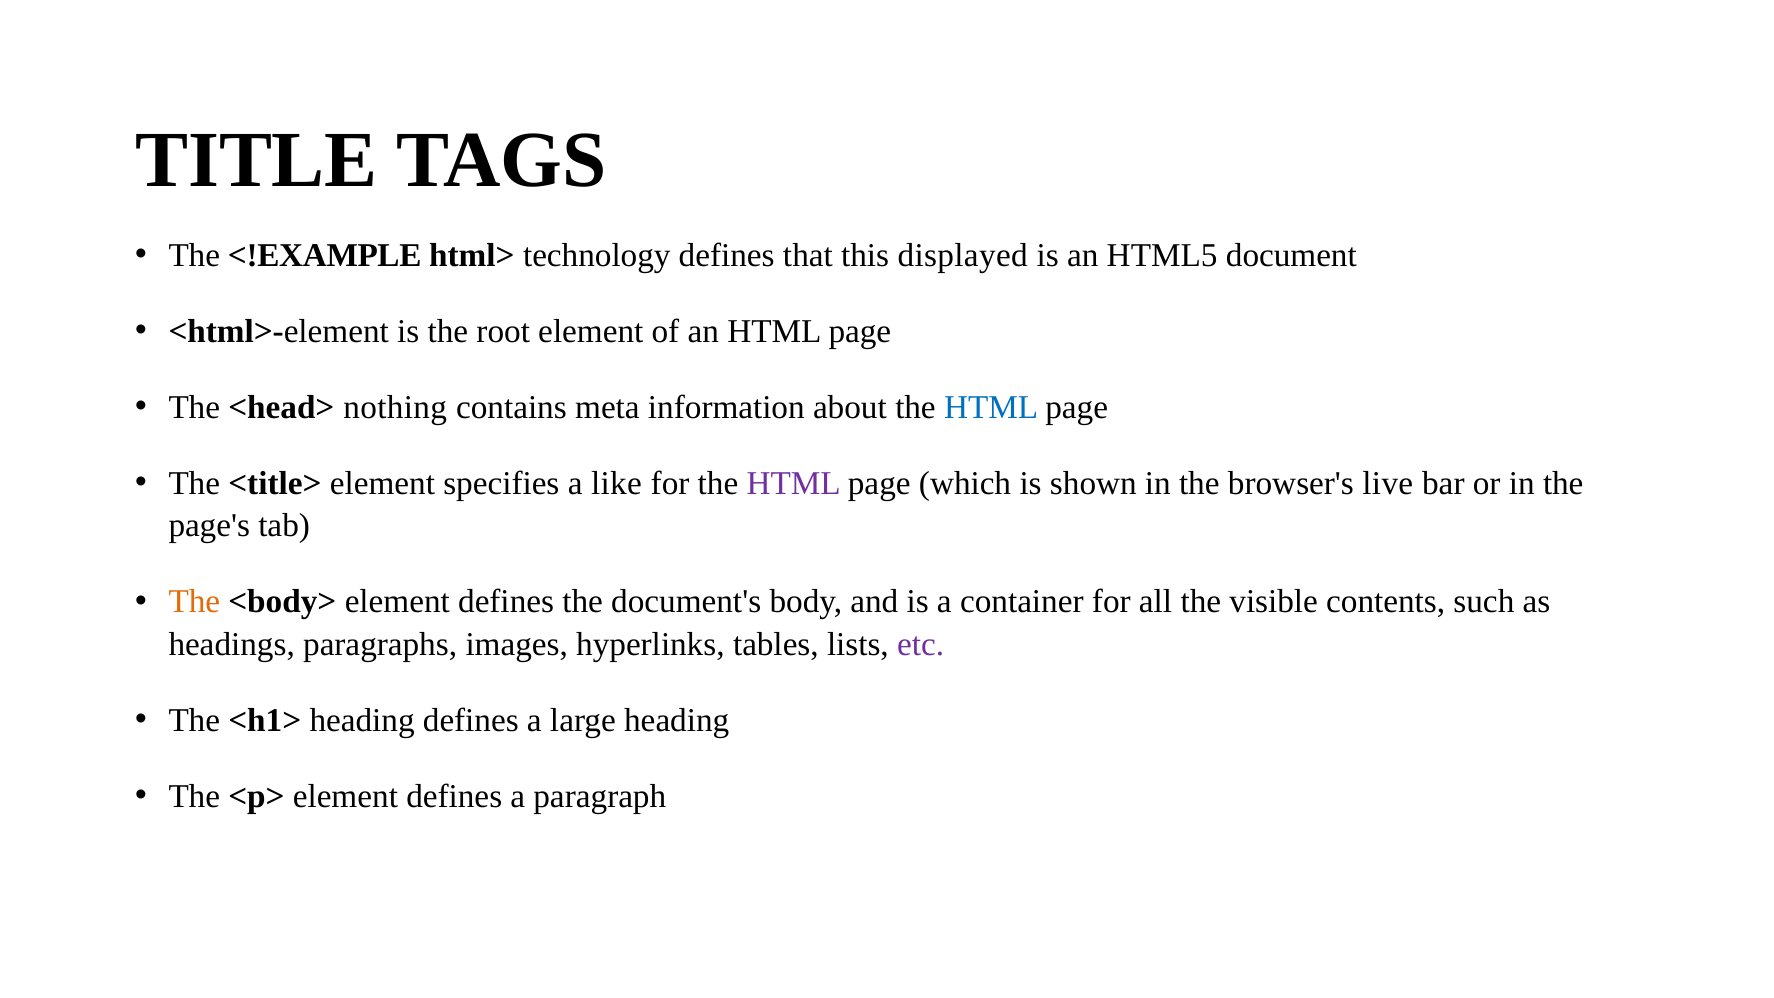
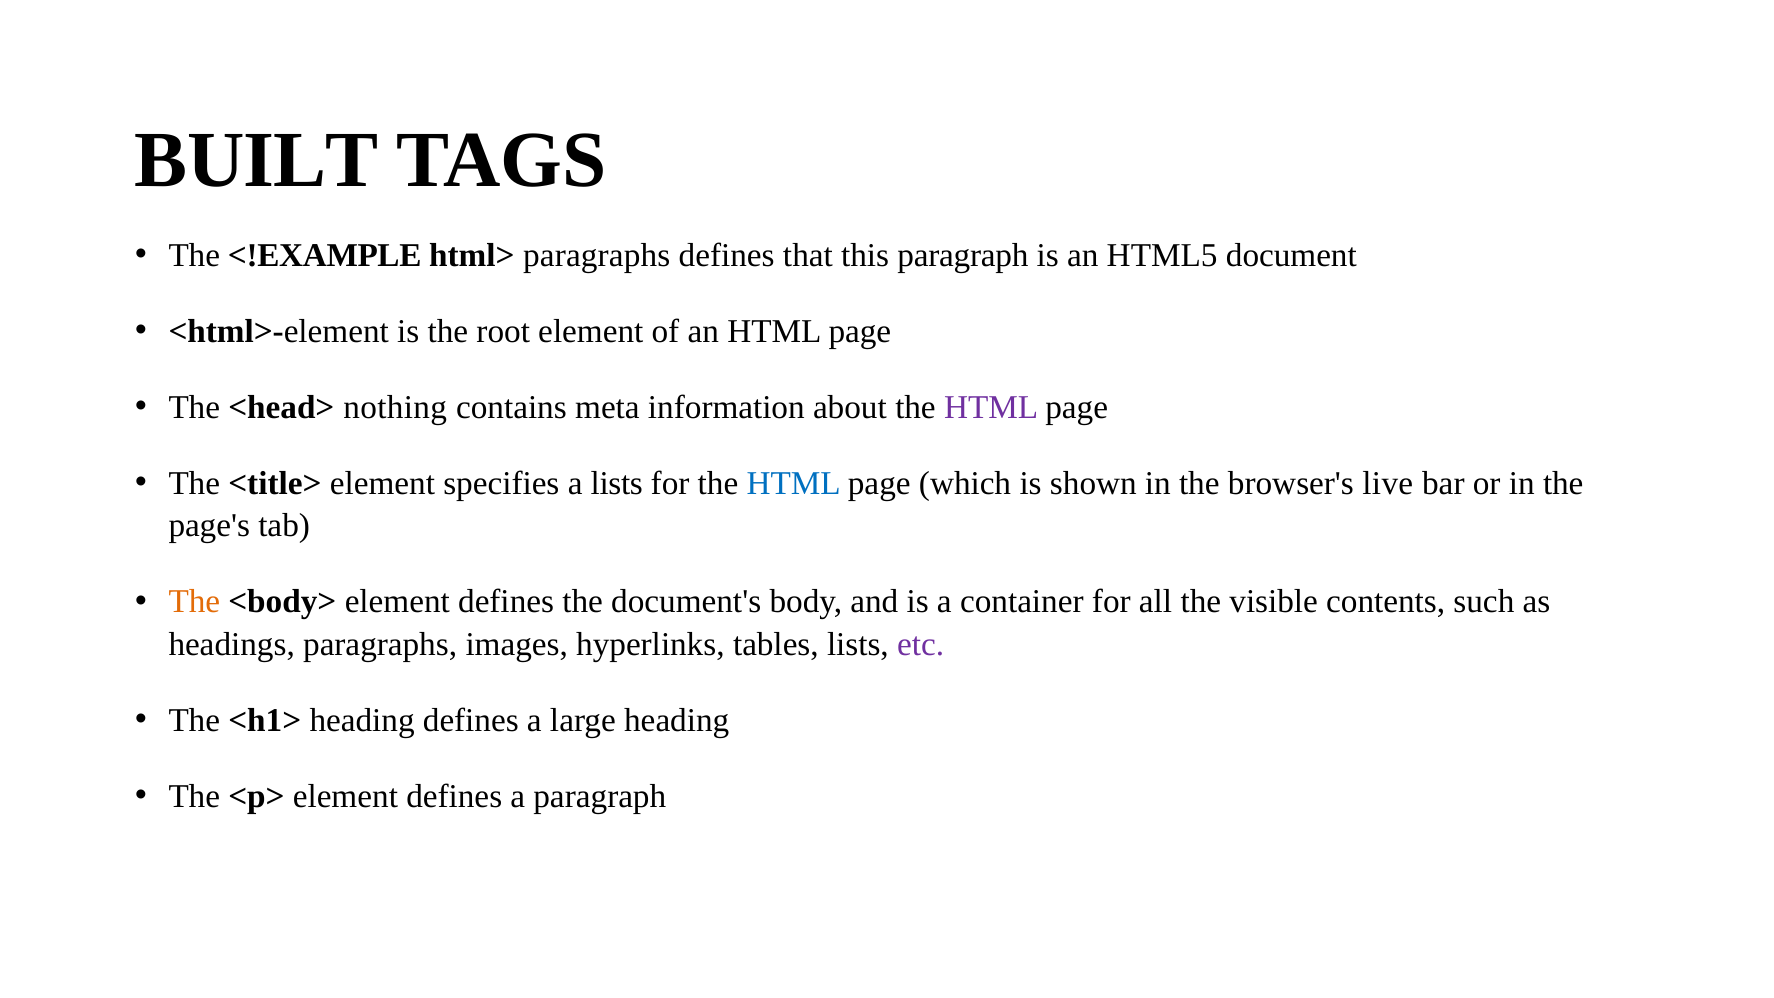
TITLE: TITLE -> BUILT (257, 160)
html> technology: technology -> paragraphs (597, 255)
this displayed: displayed -> paragraph (963, 255)
HTML colour: blue -> purple (991, 407)
a like: like -> lists (617, 483)
HTML colour: purple -> blue (794, 483)
